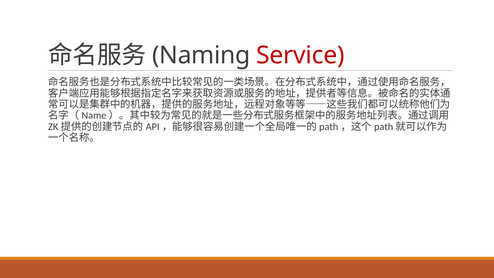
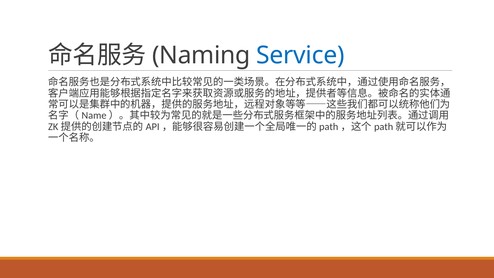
Service colour: red -> blue (300, 55)
